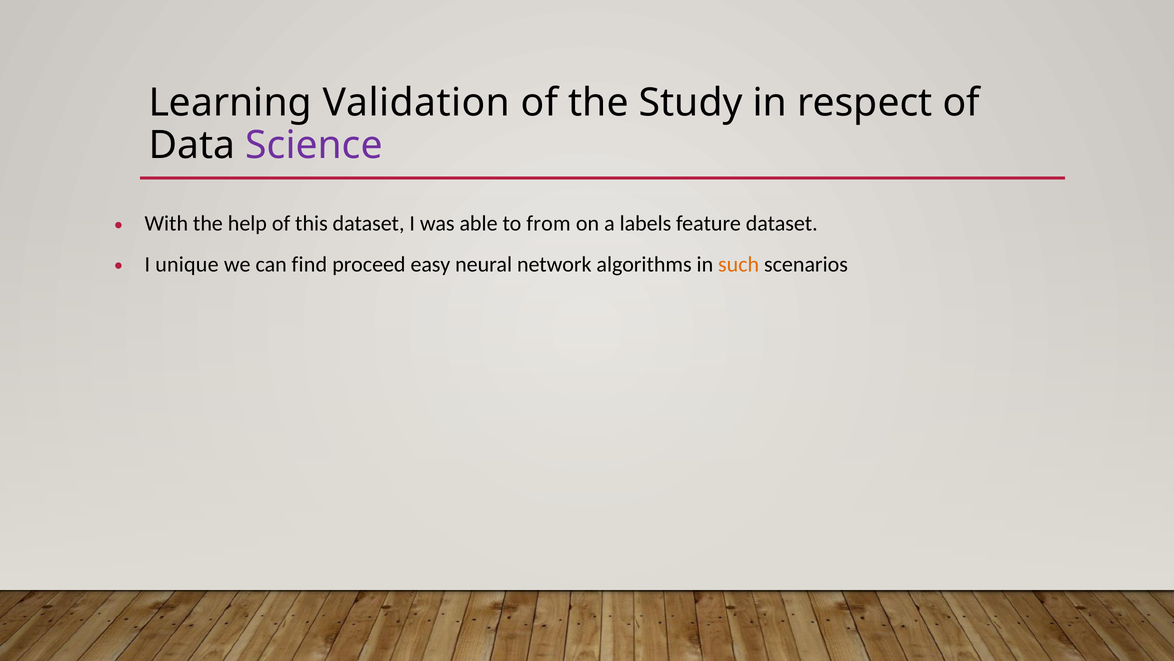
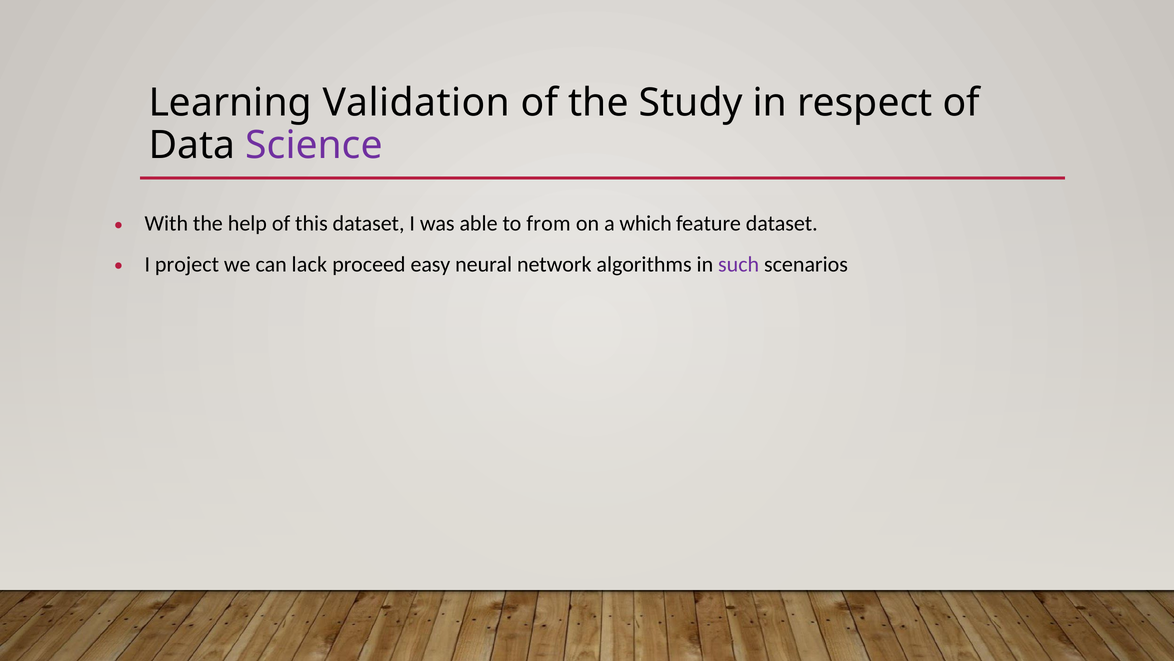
labels: labels -> which (646, 224)
unique: unique -> project (187, 264)
find: find -> lack (309, 264)
such colour: orange -> purple (739, 264)
